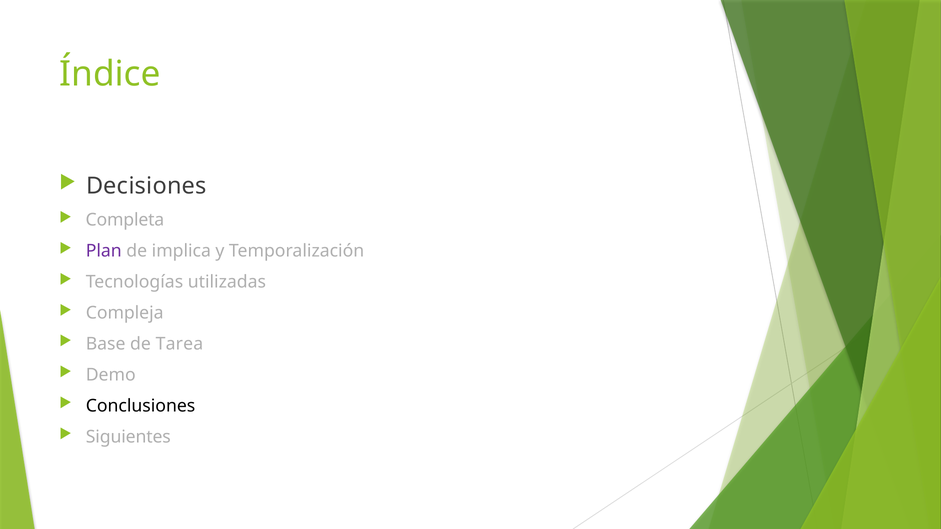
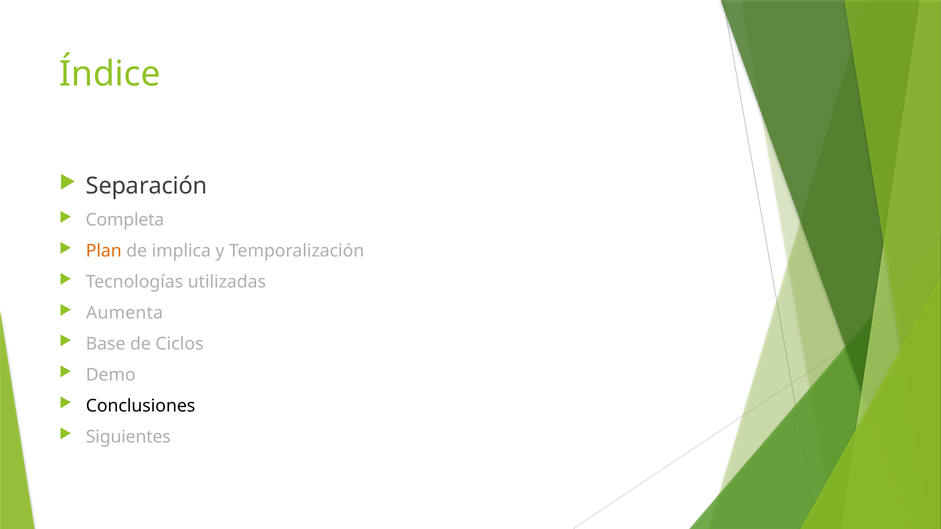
Decisiones: Decisiones -> Separación (147, 186)
Plan colour: purple -> orange (104, 251)
Compleja: Compleja -> Aumenta (125, 313)
Tarea: Tarea -> Ciclos (180, 344)
